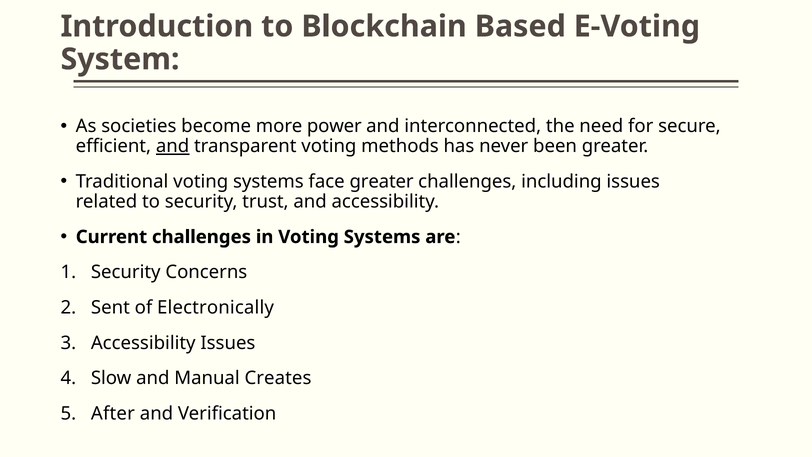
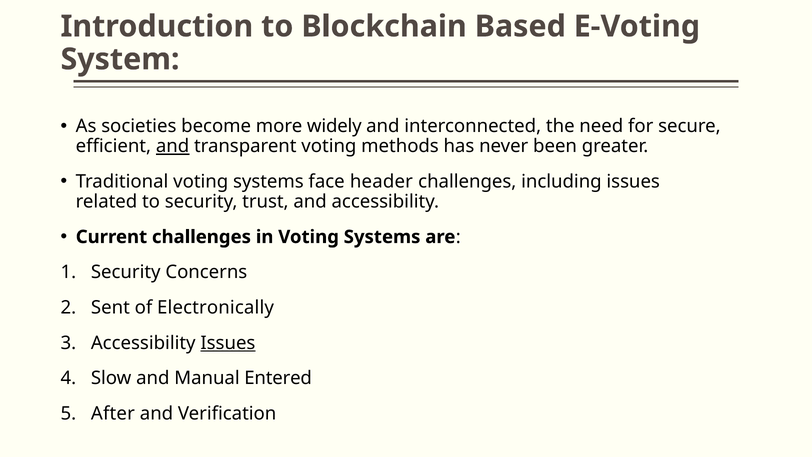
power: power -> widely (334, 126)
face greater: greater -> header (381, 181)
Issues underline: none -> present (228, 343)
Creates: Creates -> Entered (278, 378)
